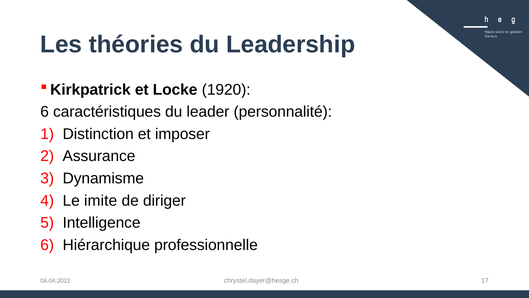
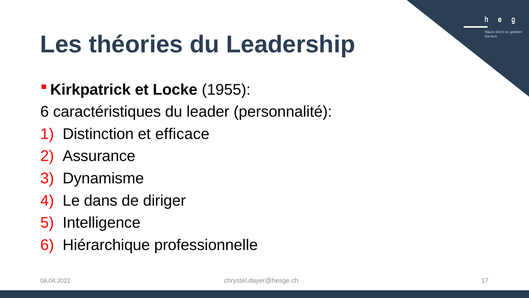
1920: 1920 -> 1955 (226, 89)
imposer: imposer -> efficace (182, 134)
imite: imite -> dans (101, 200)
